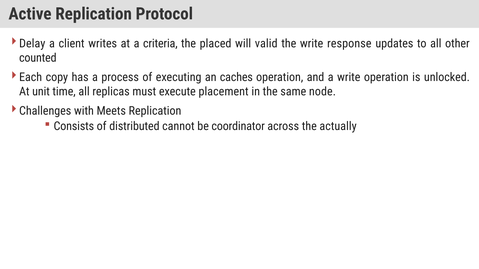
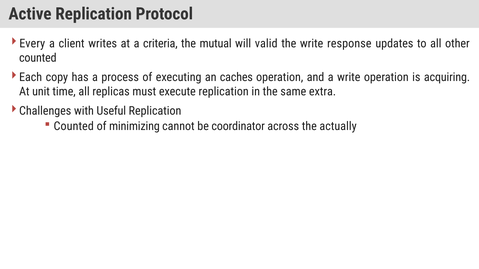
Delay: Delay -> Every (32, 44)
placed: placed -> mutual (216, 44)
unlocked: unlocked -> acquiring (447, 77)
execute placement: placement -> replication (224, 92)
node: node -> extra (323, 92)
Meets: Meets -> Useful (111, 111)
Consists: Consists -> Counted (74, 126)
distributed: distributed -> minimizing (134, 126)
